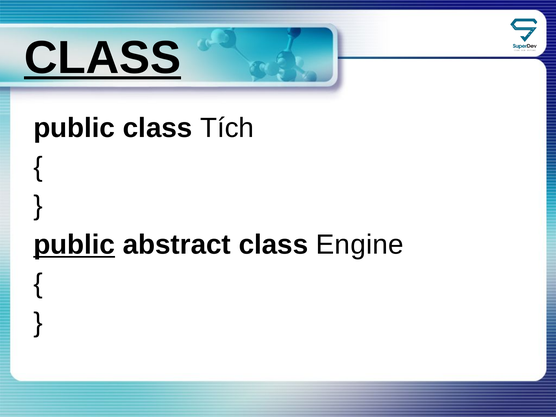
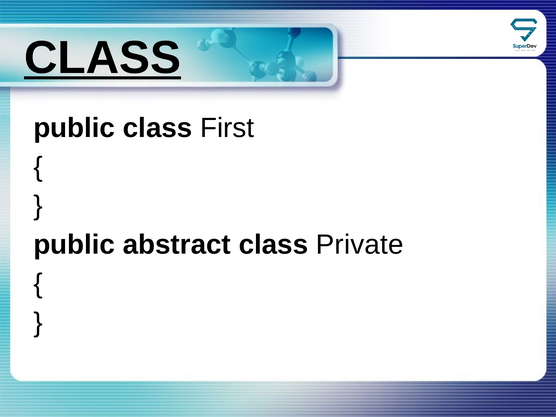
Tích: Tích -> First (227, 128)
public underline: present -> none (74, 245)
Engine: Engine -> Private (360, 245)
